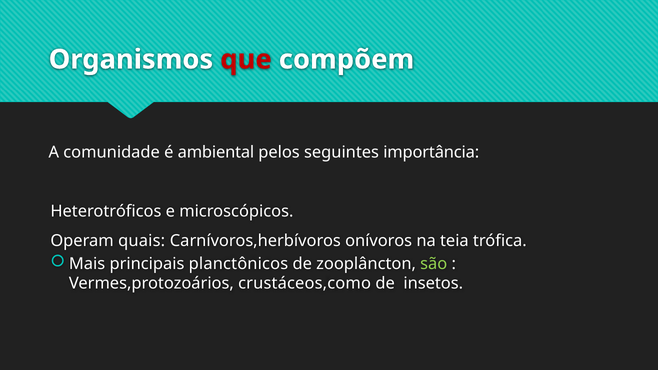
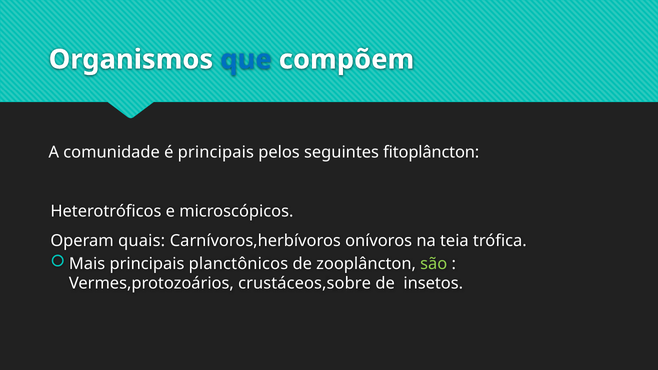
que colour: red -> blue (246, 59)
é ambiental: ambiental -> principais (216, 152)
importância: importância -> fitoplâncton (431, 152)
crustáceos,como: crustáceos,como -> crustáceos,sobre (305, 284)
